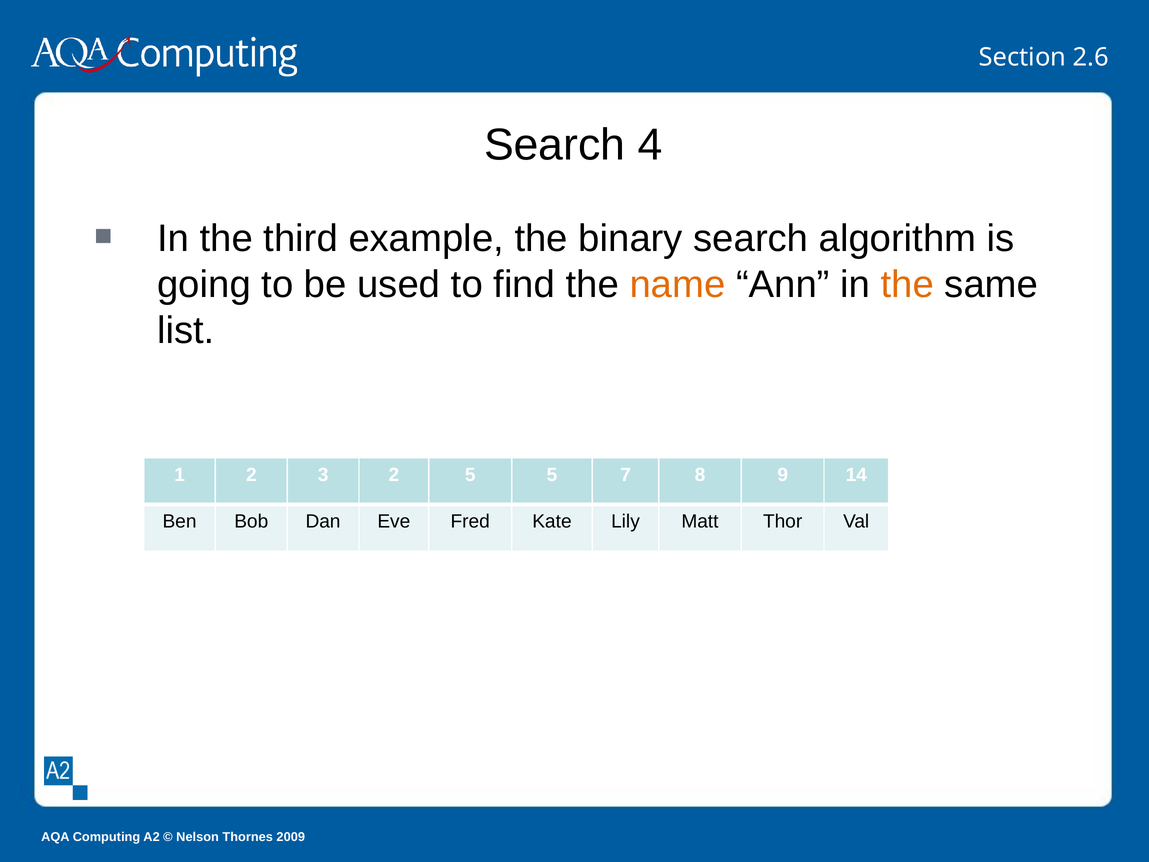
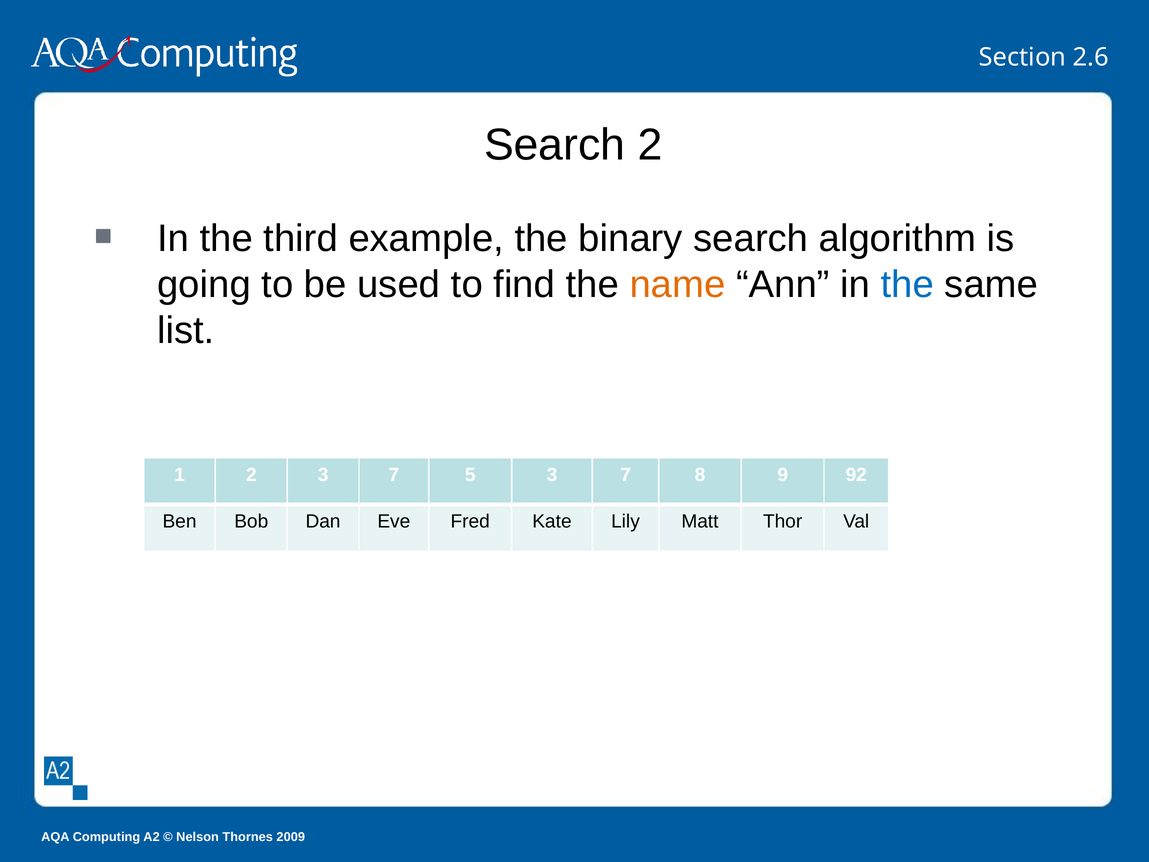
Search 4: 4 -> 2 (650, 145)
the colour: orange -> blue (907, 284)
2 3 2: 2 -> 7 (394, 475)
5 5: 5 -> 3 (552, 475)
14: 14 -> 92 (856, 475)
